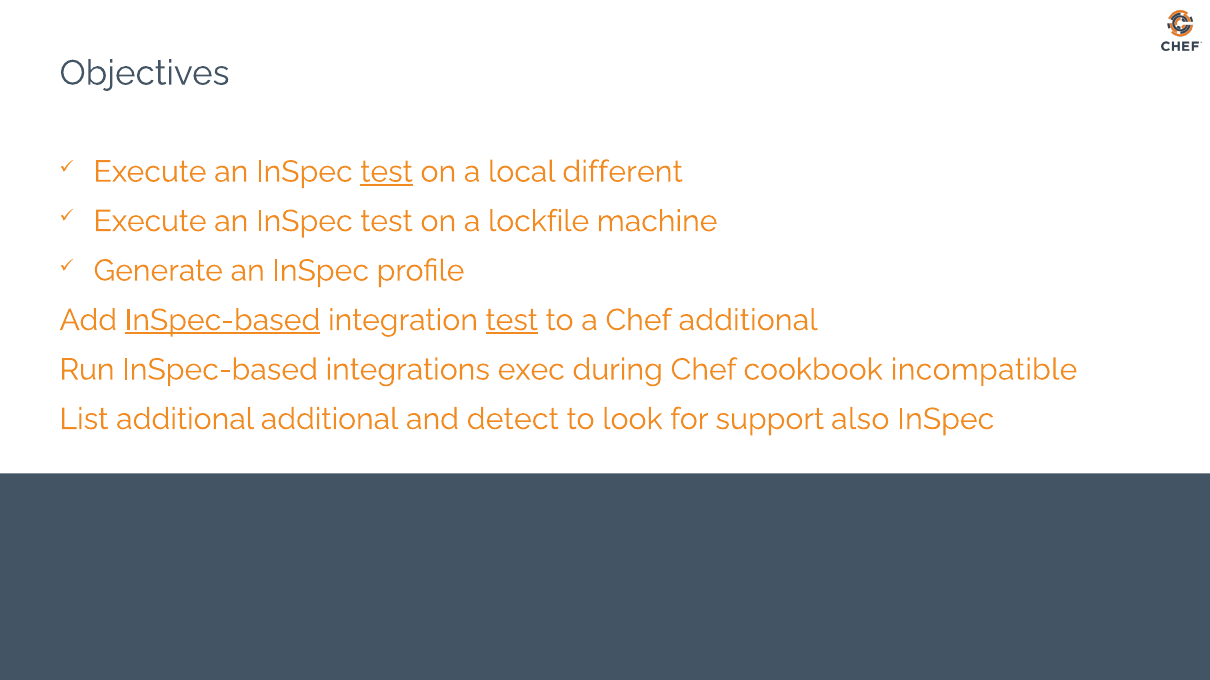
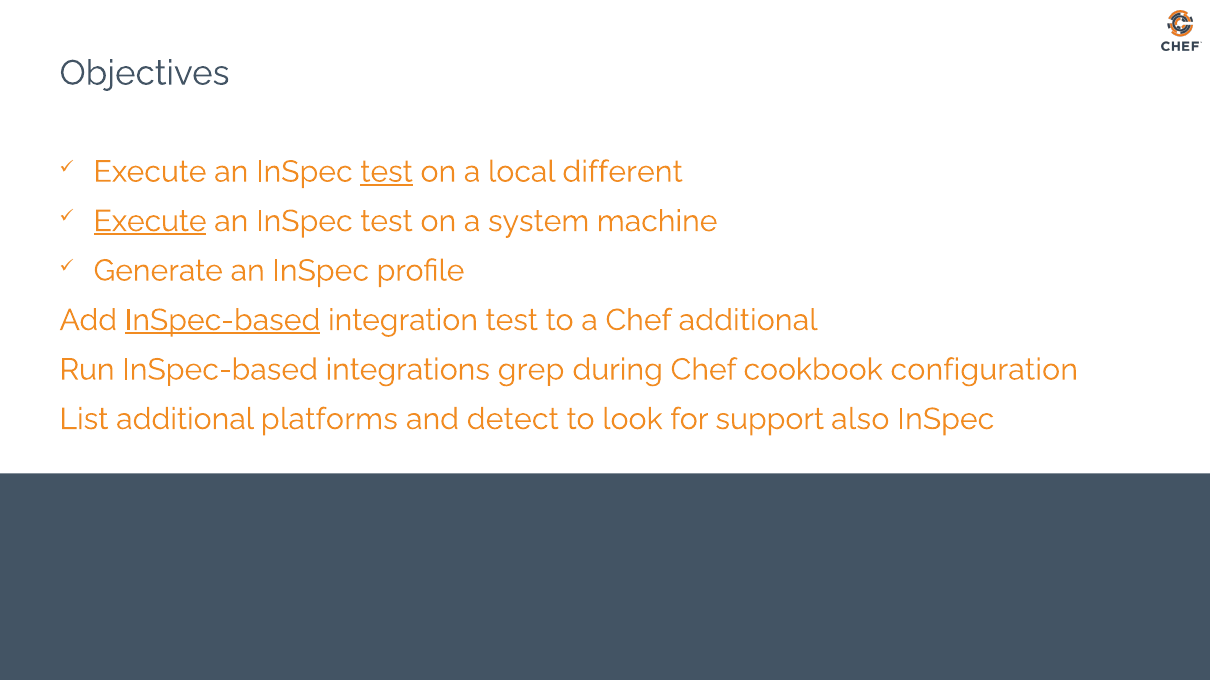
Execute underline: none -> present (150, 221)
lockfile: lockfile -> system (539, 221)
test underline: present -> none (512, 320)
exec: exec -> grep (531, 370)
incompatible: incompatible -> configuration (984, 370)
additional additional: additional -> platforms (329, 419)
